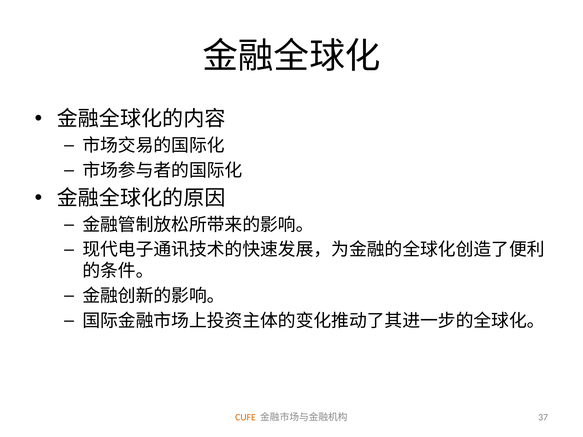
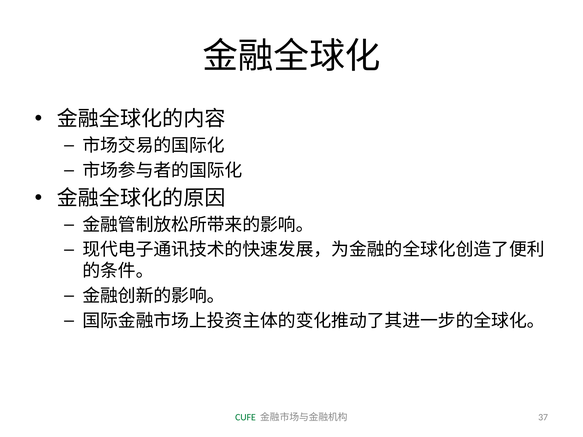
CUFE colour: orange -> green (246, 418)
